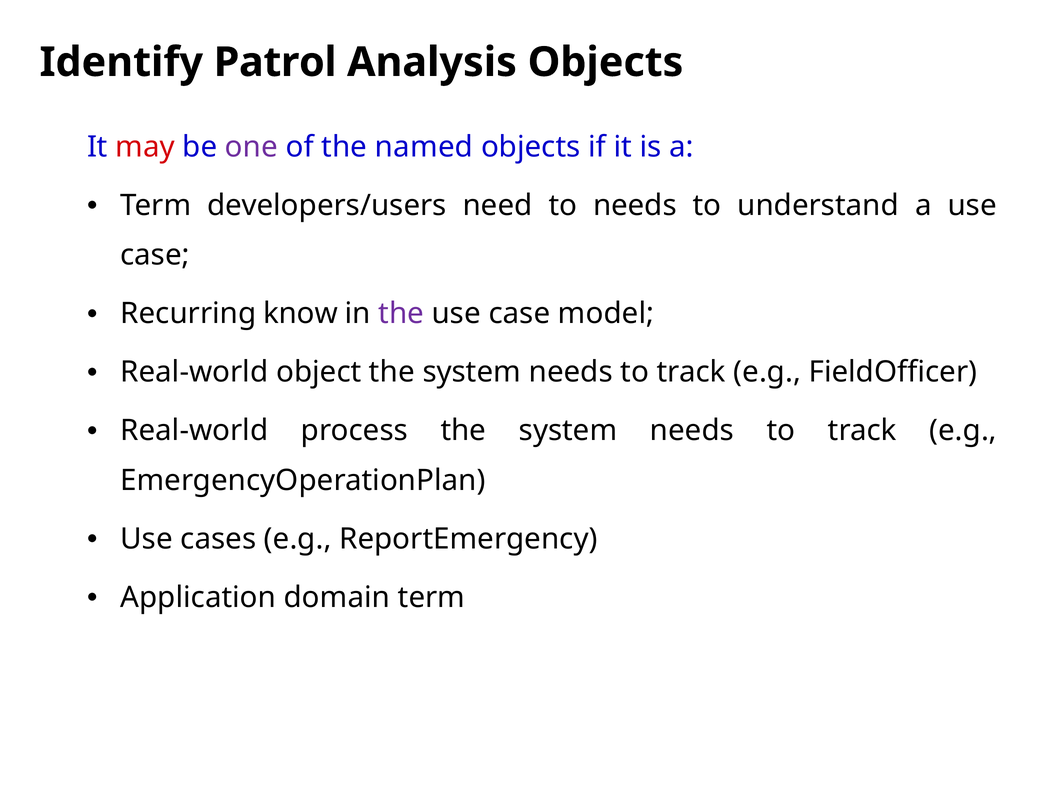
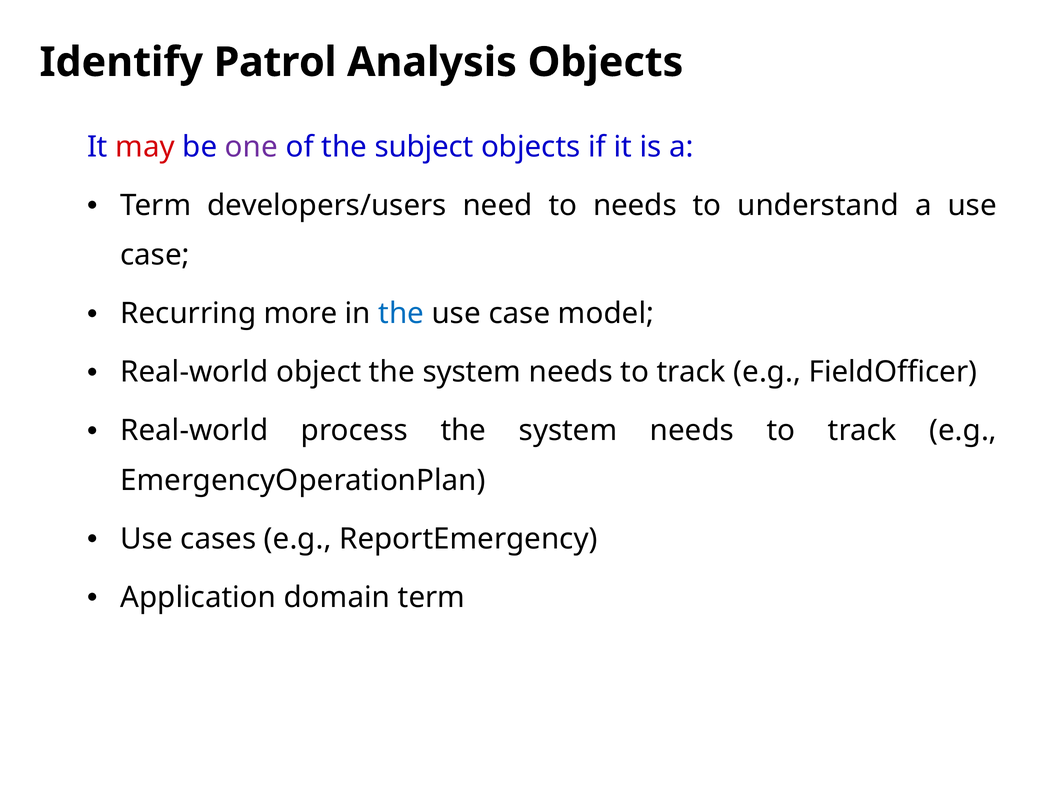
named: named -> subject (424, 147)
know: know -> more (301, 314)
the colour: purple -> blue (401, 314)
